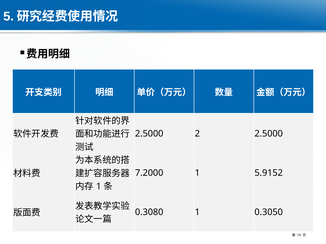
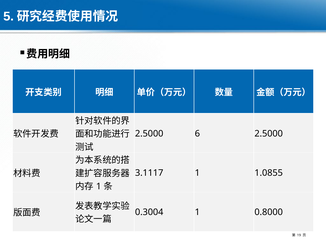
2: 2 -> 6 (197, 134)
7.2000: 7.2000 -> 3.1117 (149, 173)
5.9152: 5.9152 -> 1.0855 (269, 173)
0.3080: 0.3080 -> 0.3004 (149, 213)
0.3050: 0.3050 -> 0.8000 (269, 213)
